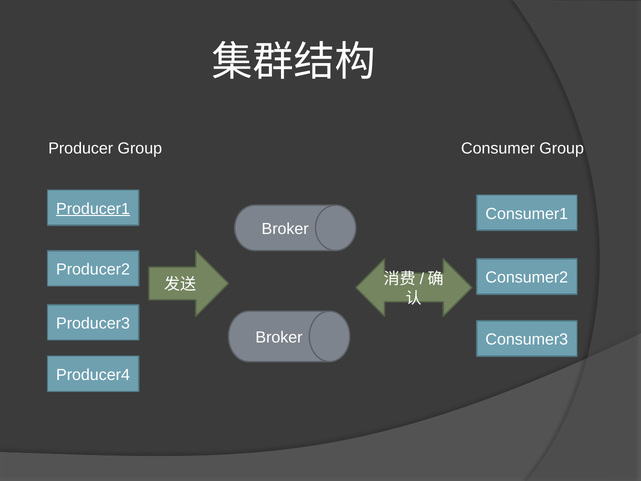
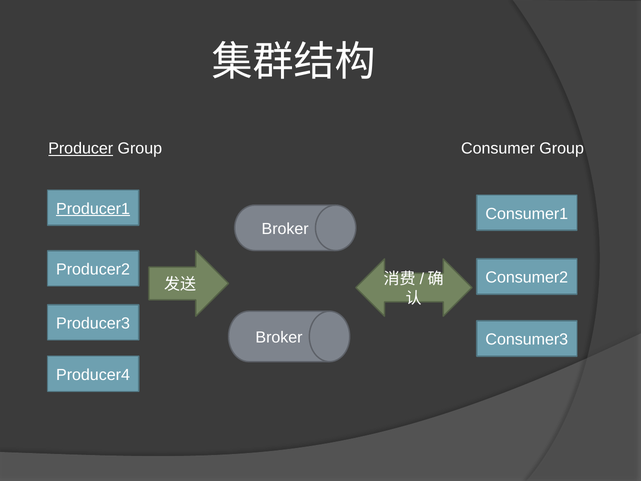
Producer underline: none -> present (81, 148)
